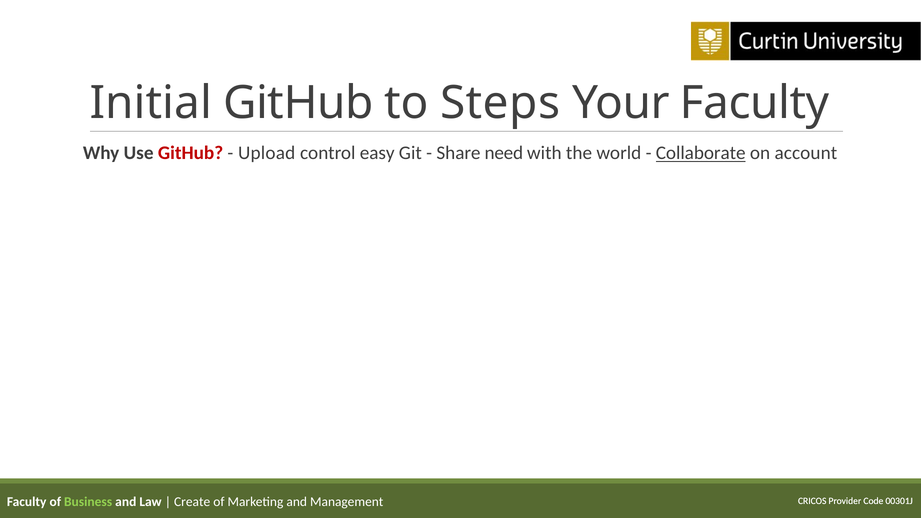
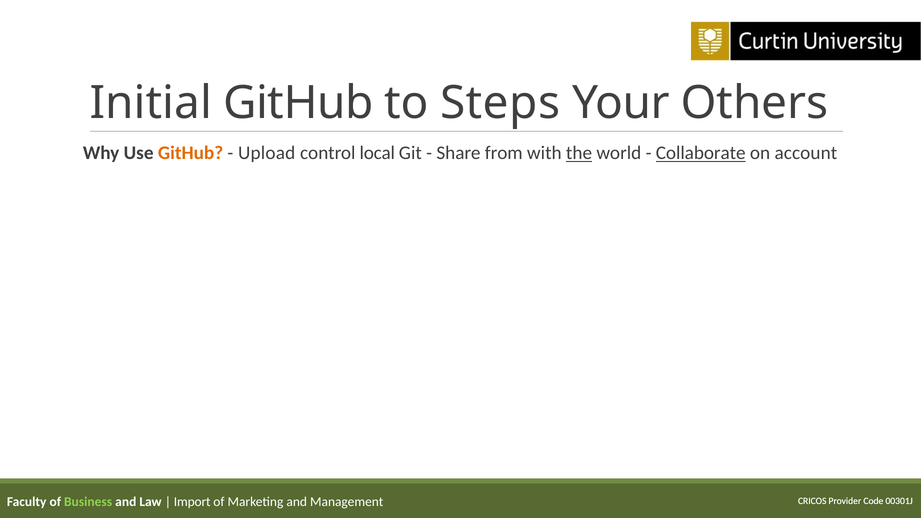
Your Faculty: Faculty -> Others (754, 103)
GitHub colour: red -> orange (191, 153)
easy: easy -> local (377, 153)
need: need -> from (504, 153)
the underline: none -> present (579, 153)
Create: Create -> Import (192, 502)
